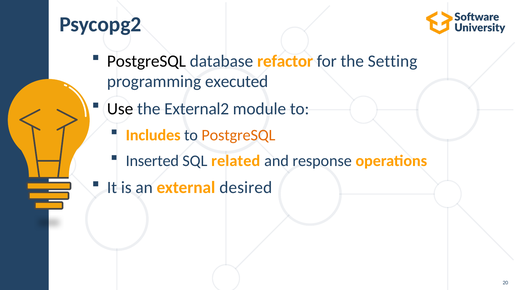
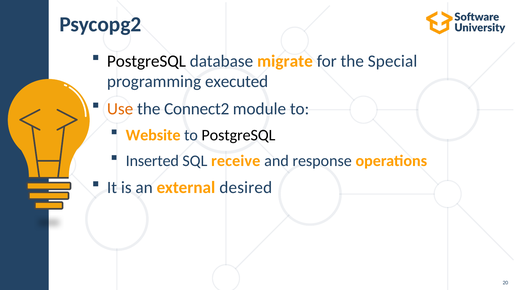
refactor: refactor -> migrate (285, 61)
Setting: Setting -> Special (393, 61)
Use colour: black -> orange (120, 109)
External2: External2 -> Connect2 (197, 109)
Includes: Includes -> Website (153, 135)
PostgreSQL colour: orange -> black (238, 135)
related: related -> receive (236, 161)
